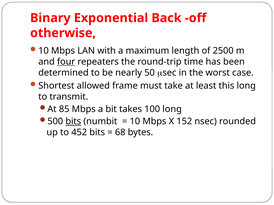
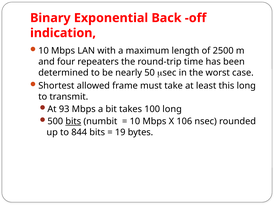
otherwise: otherwise -> indication (63, 33)
four underline: present -> none (66, 62)
85: 85 -> 93 (64, 109)
152: 152 -> 106 (184, 122)
452: 452 -> 844 (79, 133)
68: 68 -> 19 (120, 133)
